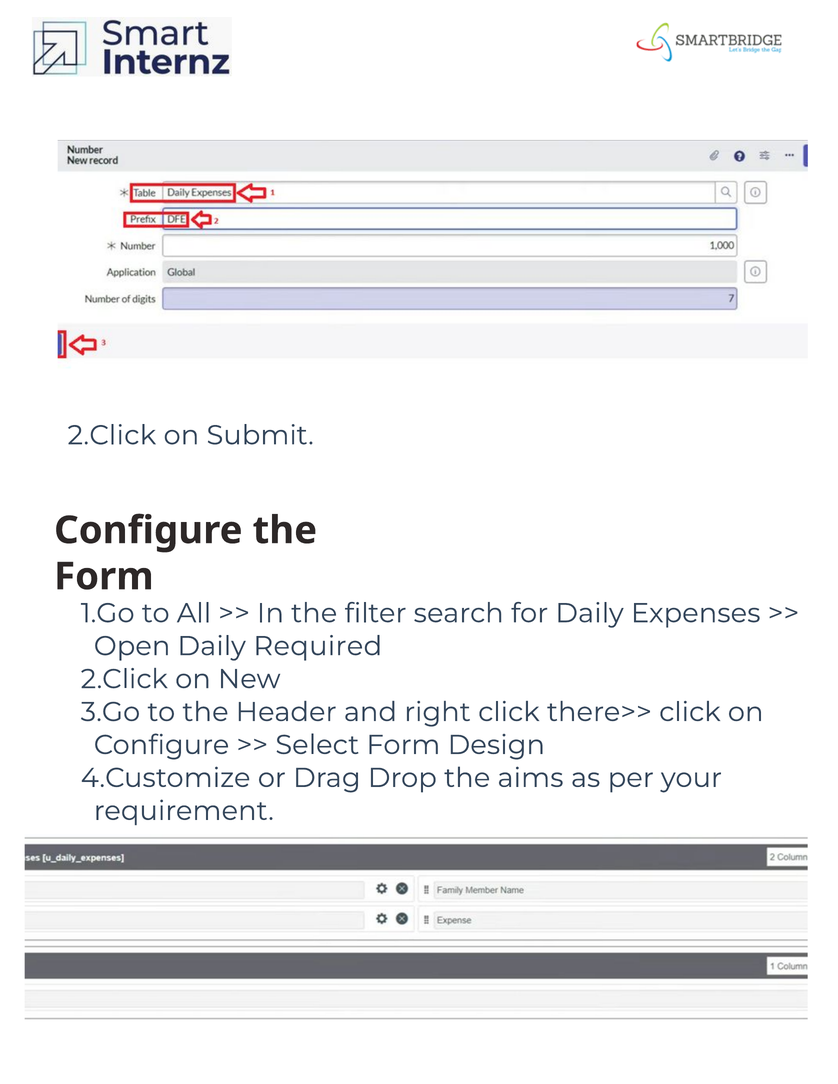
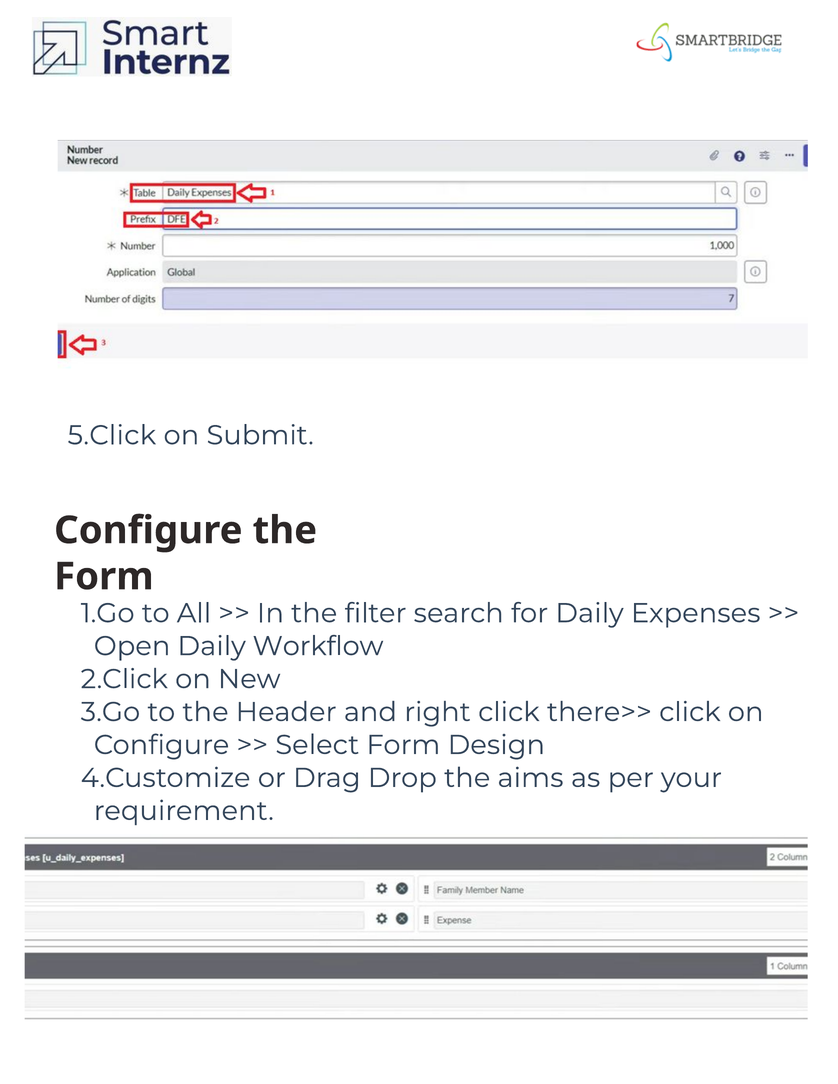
2.Click: 2.Click -> 5.Click (112, 435)
Required: Required -> Workflow (318, 646)
